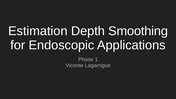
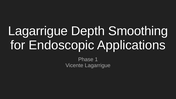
Estimation: Estimation -> Lagarrigue (38, 31)
